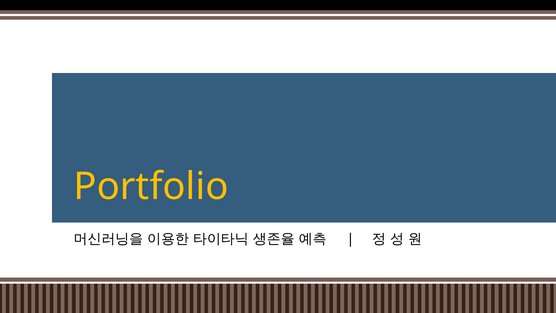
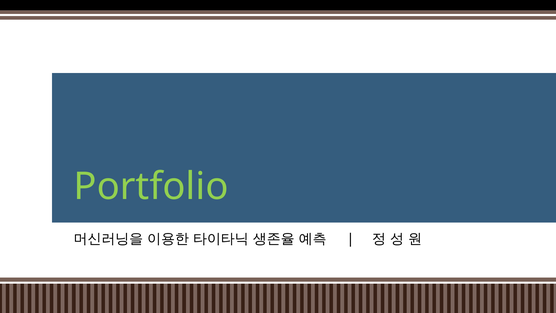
Portfolio colour: yellow -> light green (151, 186)
